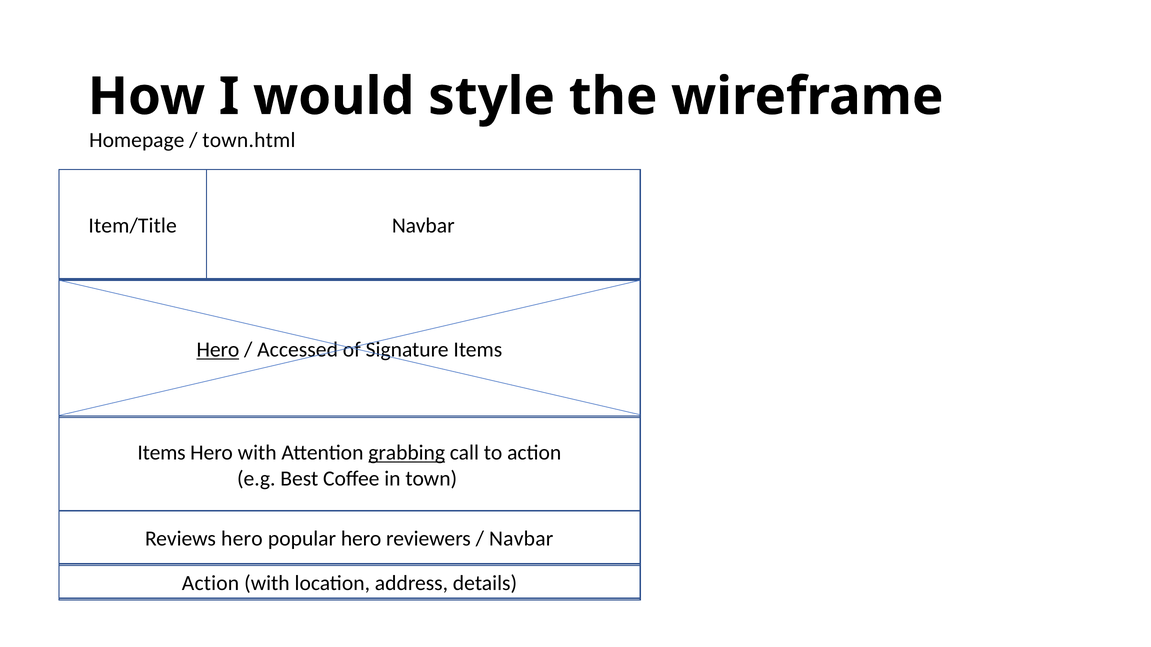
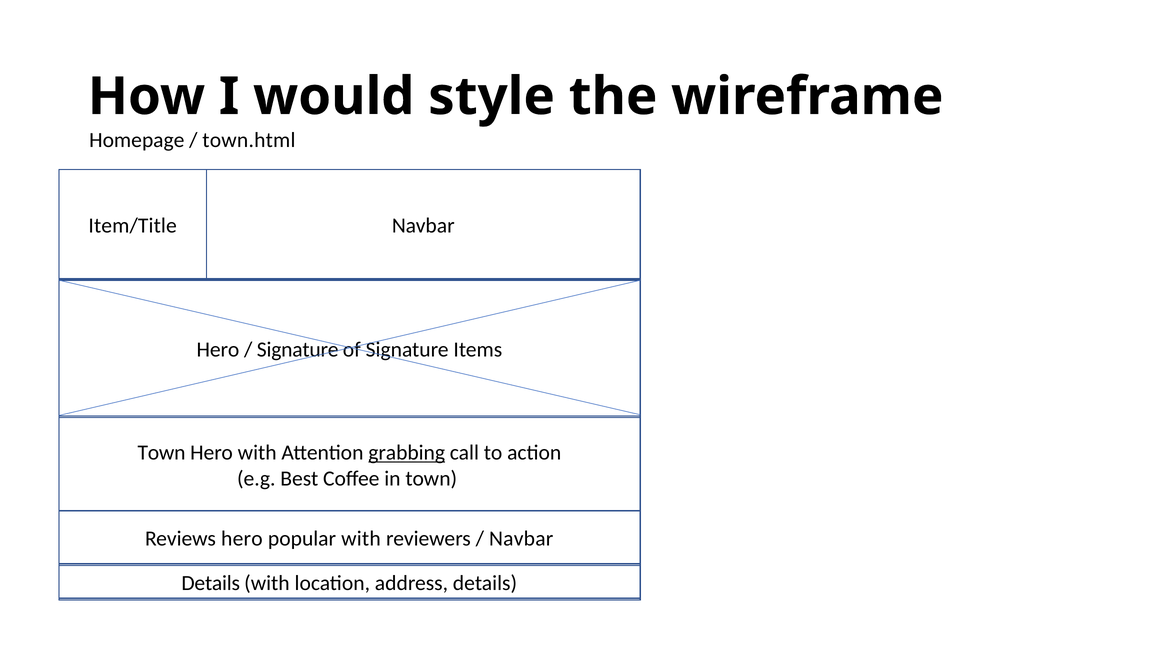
Hero underline: present -> none (218, 350)
Accessed: Accessed -> Signature (298, 350)
Items: Items -> Town (162, 453)
popular hero: hero -> with (361, 539)
Action: Action -> Details (211, 584)
